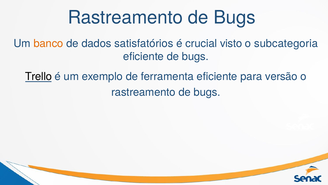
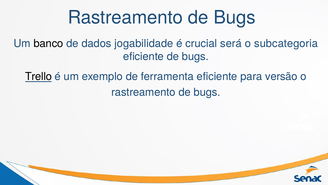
banco colour: orange -> black (48, 43)
satisfatórios: satisfatórios -> jogabilidade (144, 43)
visto: visto -> será (231, 43)
